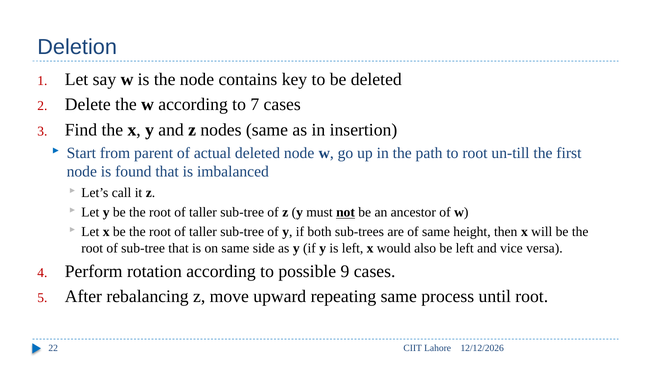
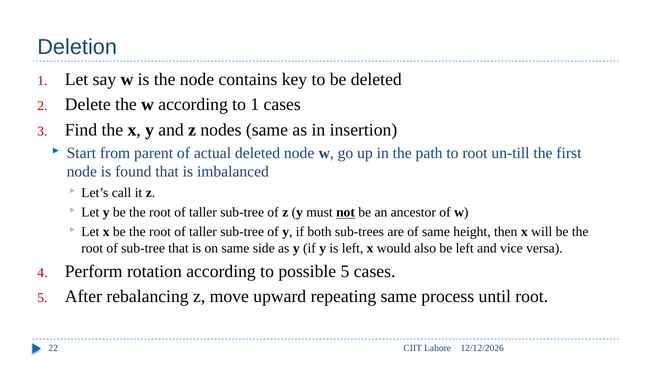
to 7: 7 -> 1 (255, 105)
possible 9: 9 -> 5 (345, 271)
